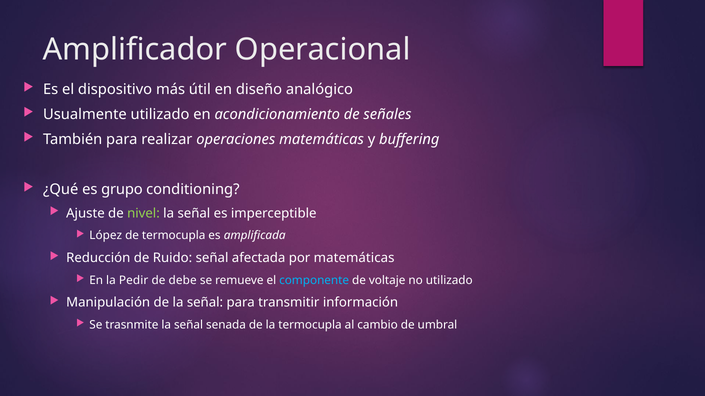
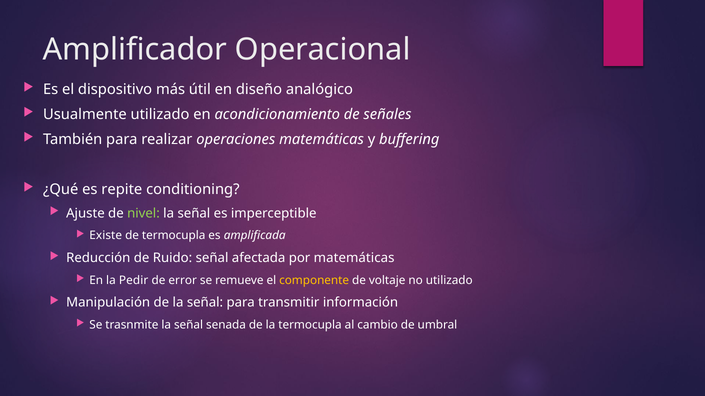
grupo: grupo -> repite (122, 190)
López: López -> Existe (106, 236)
debe: debe -> error (183, 281)
componente colour: light blue -> yellow (314, 281)
